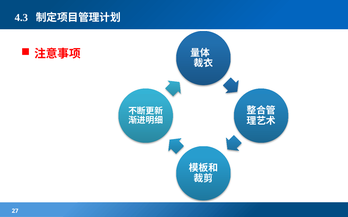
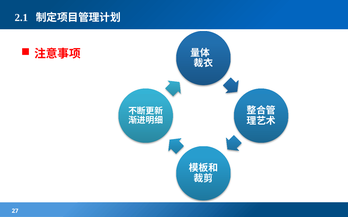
4.3: 4.3 -> 2.1 (21, 18)
